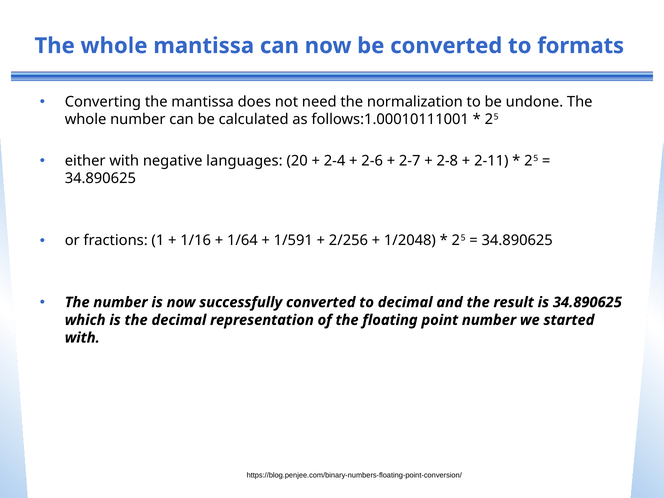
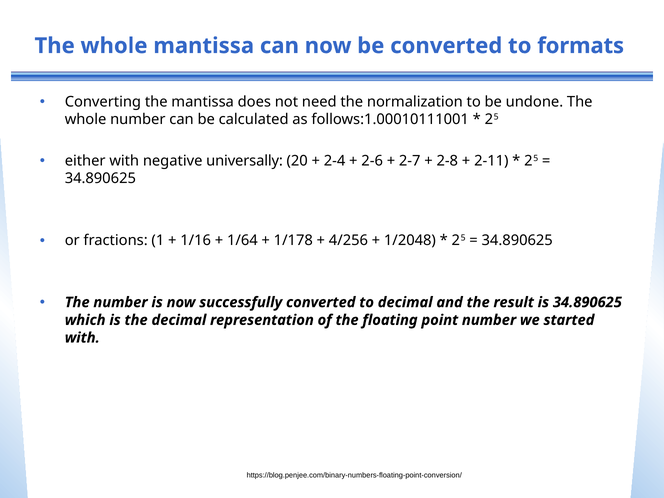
languages: languages -> universally (245, 161)
1/591: 1/591 -> 1/178 (293, 240)
2/256: 2/256 -> 4/256 (348, 240)
